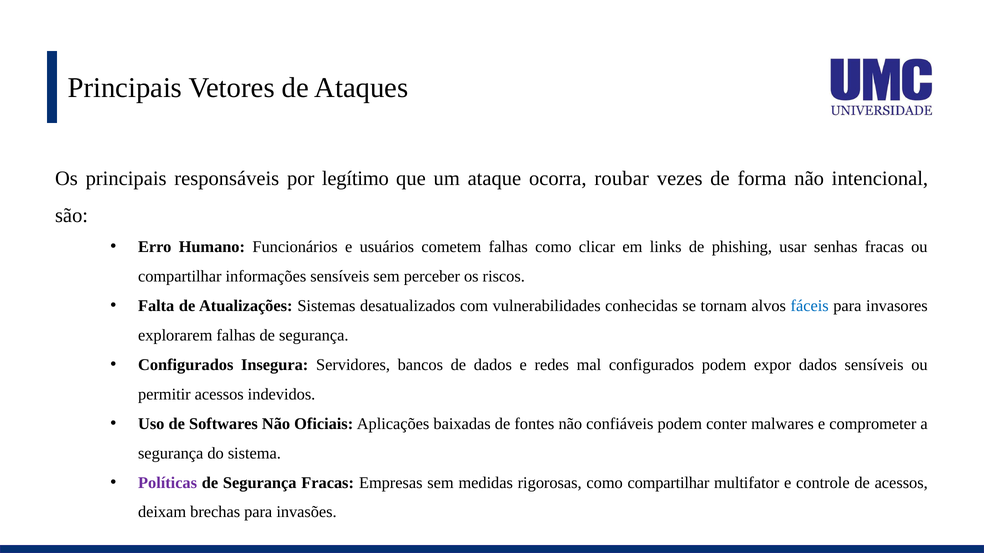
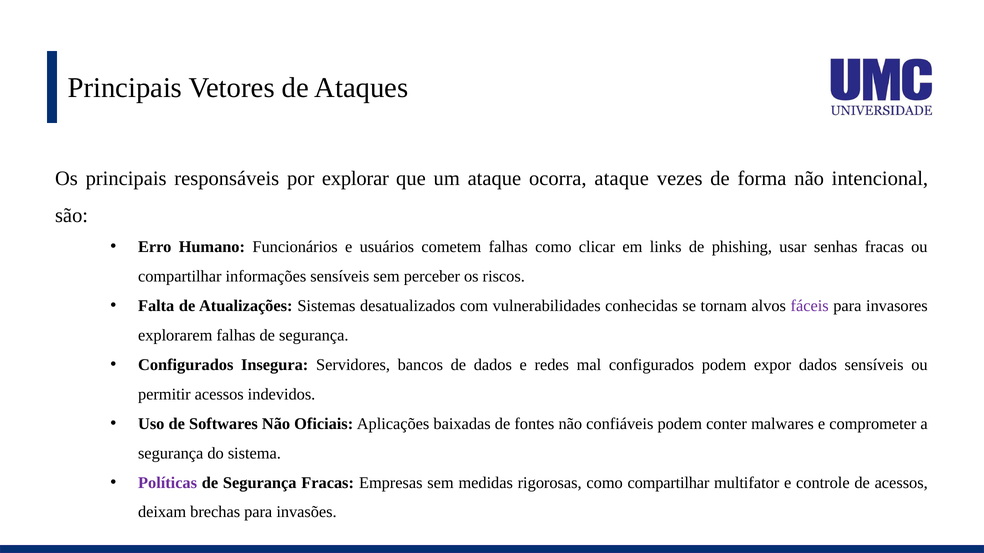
legítimo: legítimo -> explorar (355, 179)
ocorra roubar: roubar -> ataque (622, 179)
fáceis colour: blue -> purple (810, 306)
